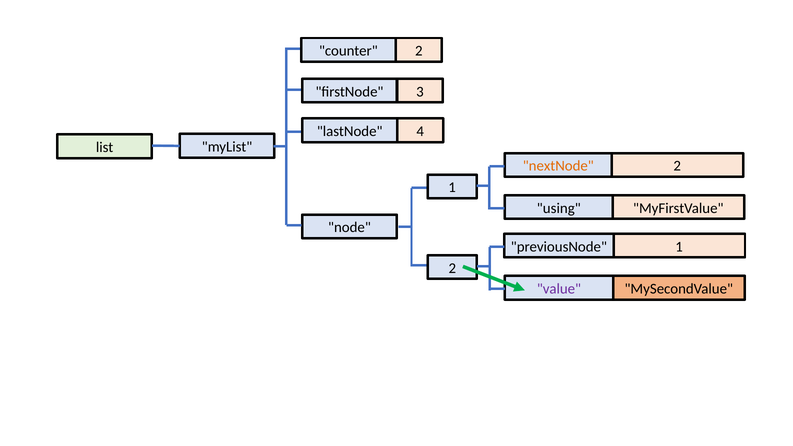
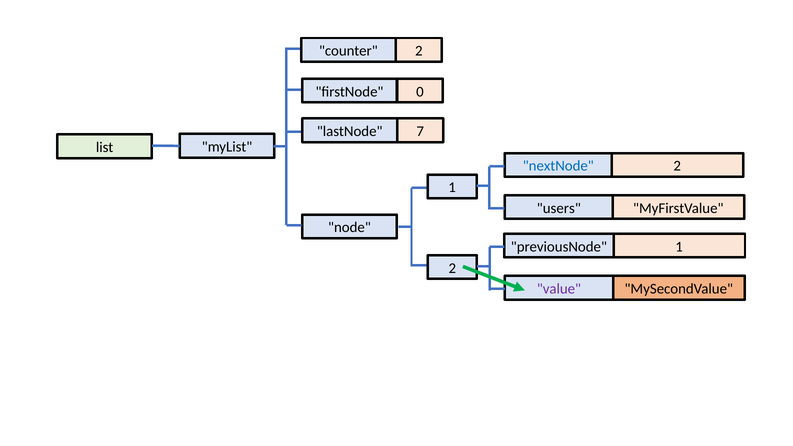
3: 3 -> 0 (420, 92)
4: 4 -> 7 (420, 131)
nextNode colour: orange -> blue (558, 166)
using: using -> users (559, 208)
